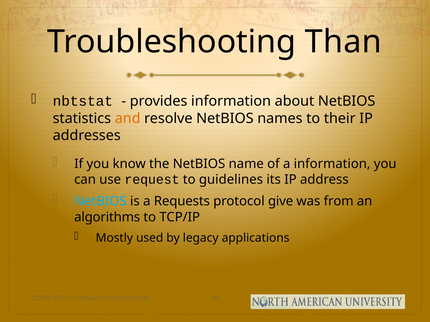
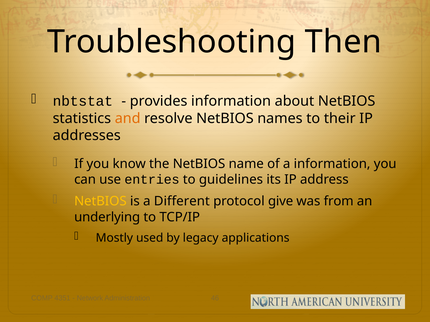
Than: Than -> Then (343, 42)
request: request -> entries (152, 180)
NetBIOS colour: light blue -> yellow (100, 202)
Requests: Requests -> Different (182, 202)
algorithms: algorithms -> underlying (107, 217)
